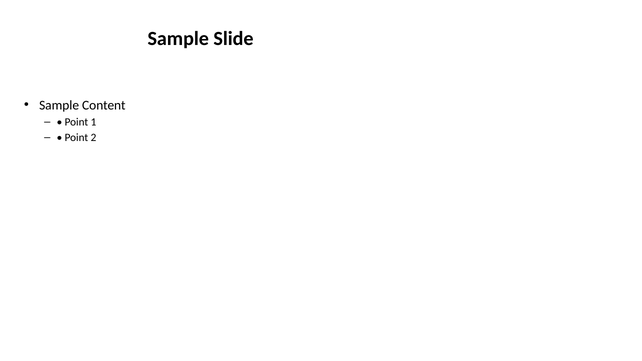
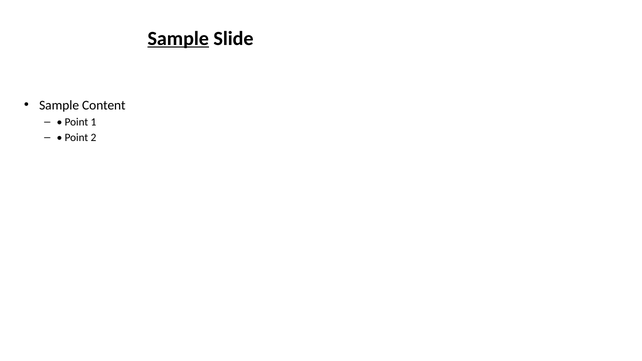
Sample underline: none -> present (178, 39)
